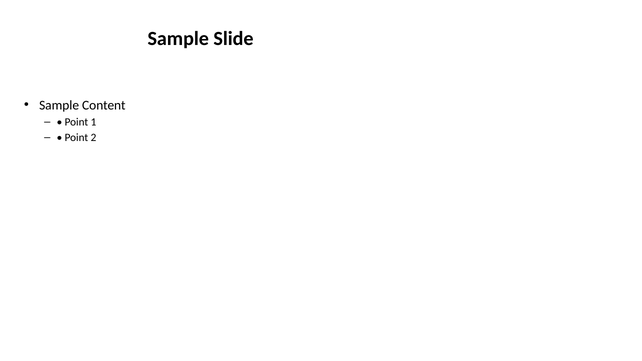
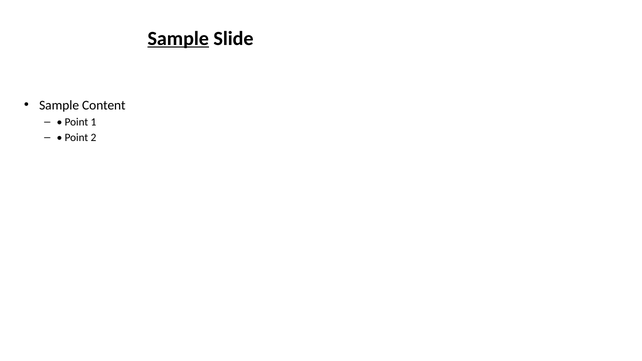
Sample underline: none -> present (178, 39)
